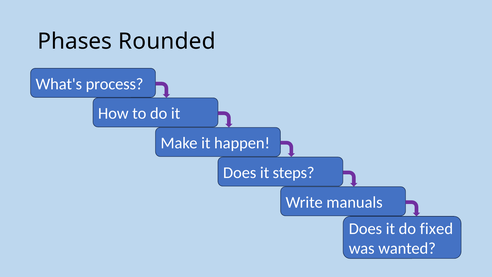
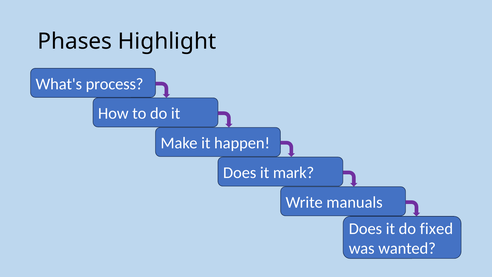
Rounded: Rounded -> Highlight (167, 41)
steps: steps -> mark (294, 173)
